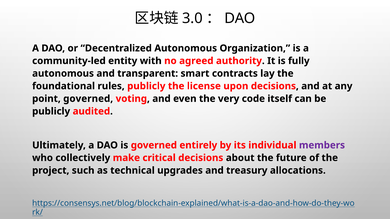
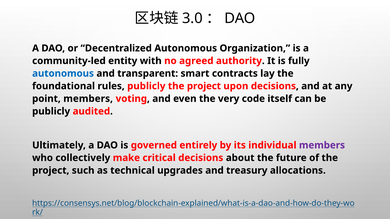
autonomous colour: black -> blue (63, 74)
license: license -> project (204, 86)
point governed: governed -> members (88, 99)
